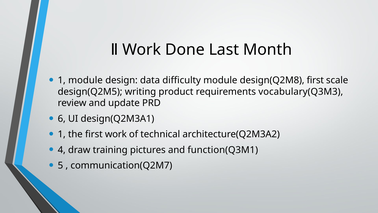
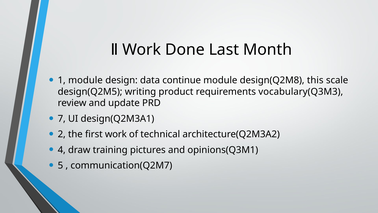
difficulty: difficulty -> continue (182, 80)
design(Q2M8 first: first -> this (315, 80)
6: 6 -> 7 (62, 118)
1: 1 -> 2 (62, 134)
function(Q3M1: function(Q3M1 -> opinions(Q3M1 (223, 150)
